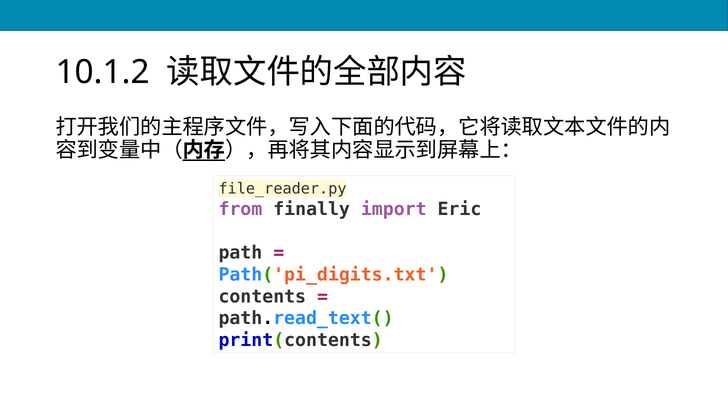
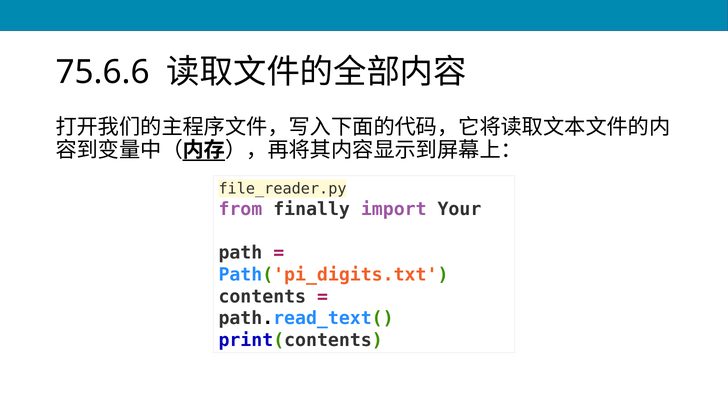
10.1.2: 10.1.2 -> 75.6.6 (103, 72)
Eric: Eric -> Your (459, 209)
